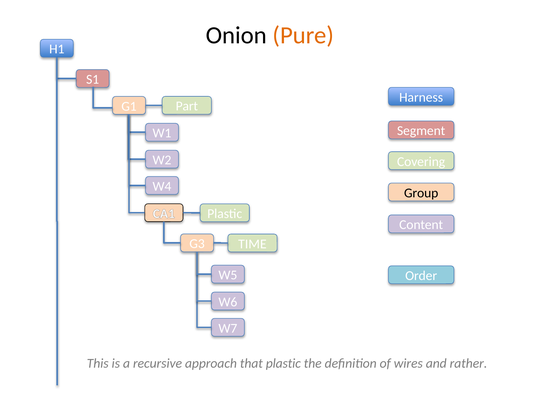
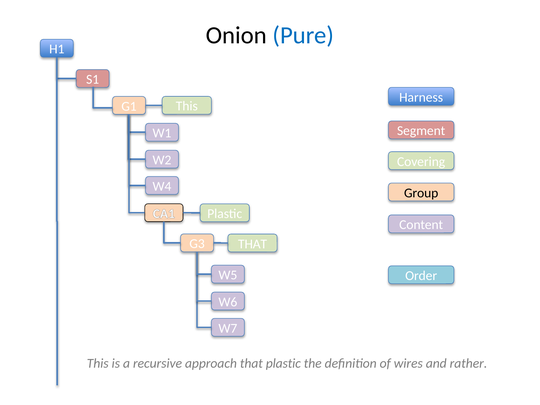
Pure colour: orange -> blue (303, 35)
Part: Part -> This (187, 106)
TIME: TIME -> THAT (253, 244)
